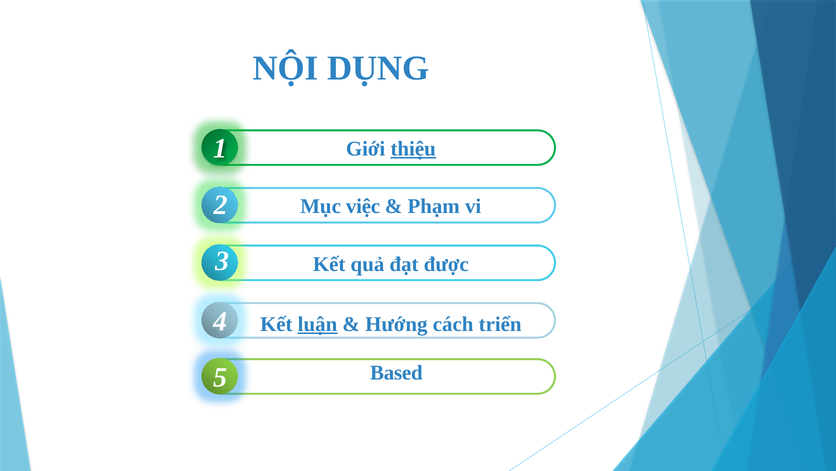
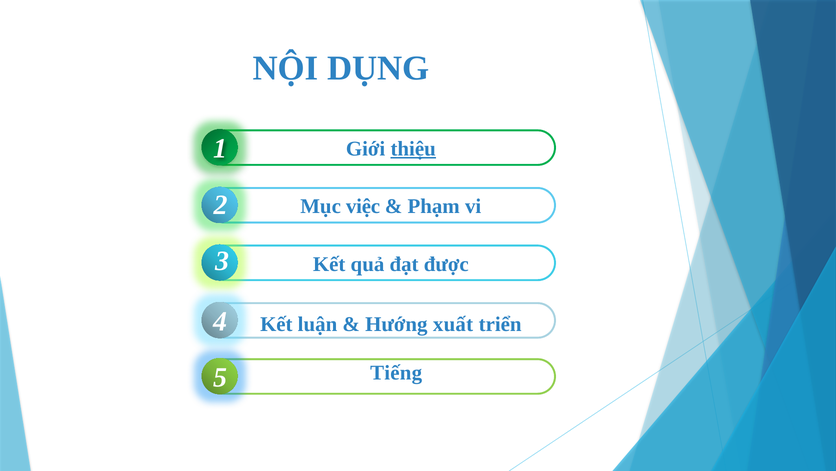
luận underline: present -> none (317, 324)
cách: cách -> xuất (453, 324)
Based: Based -> Tiếng (396, 372)
